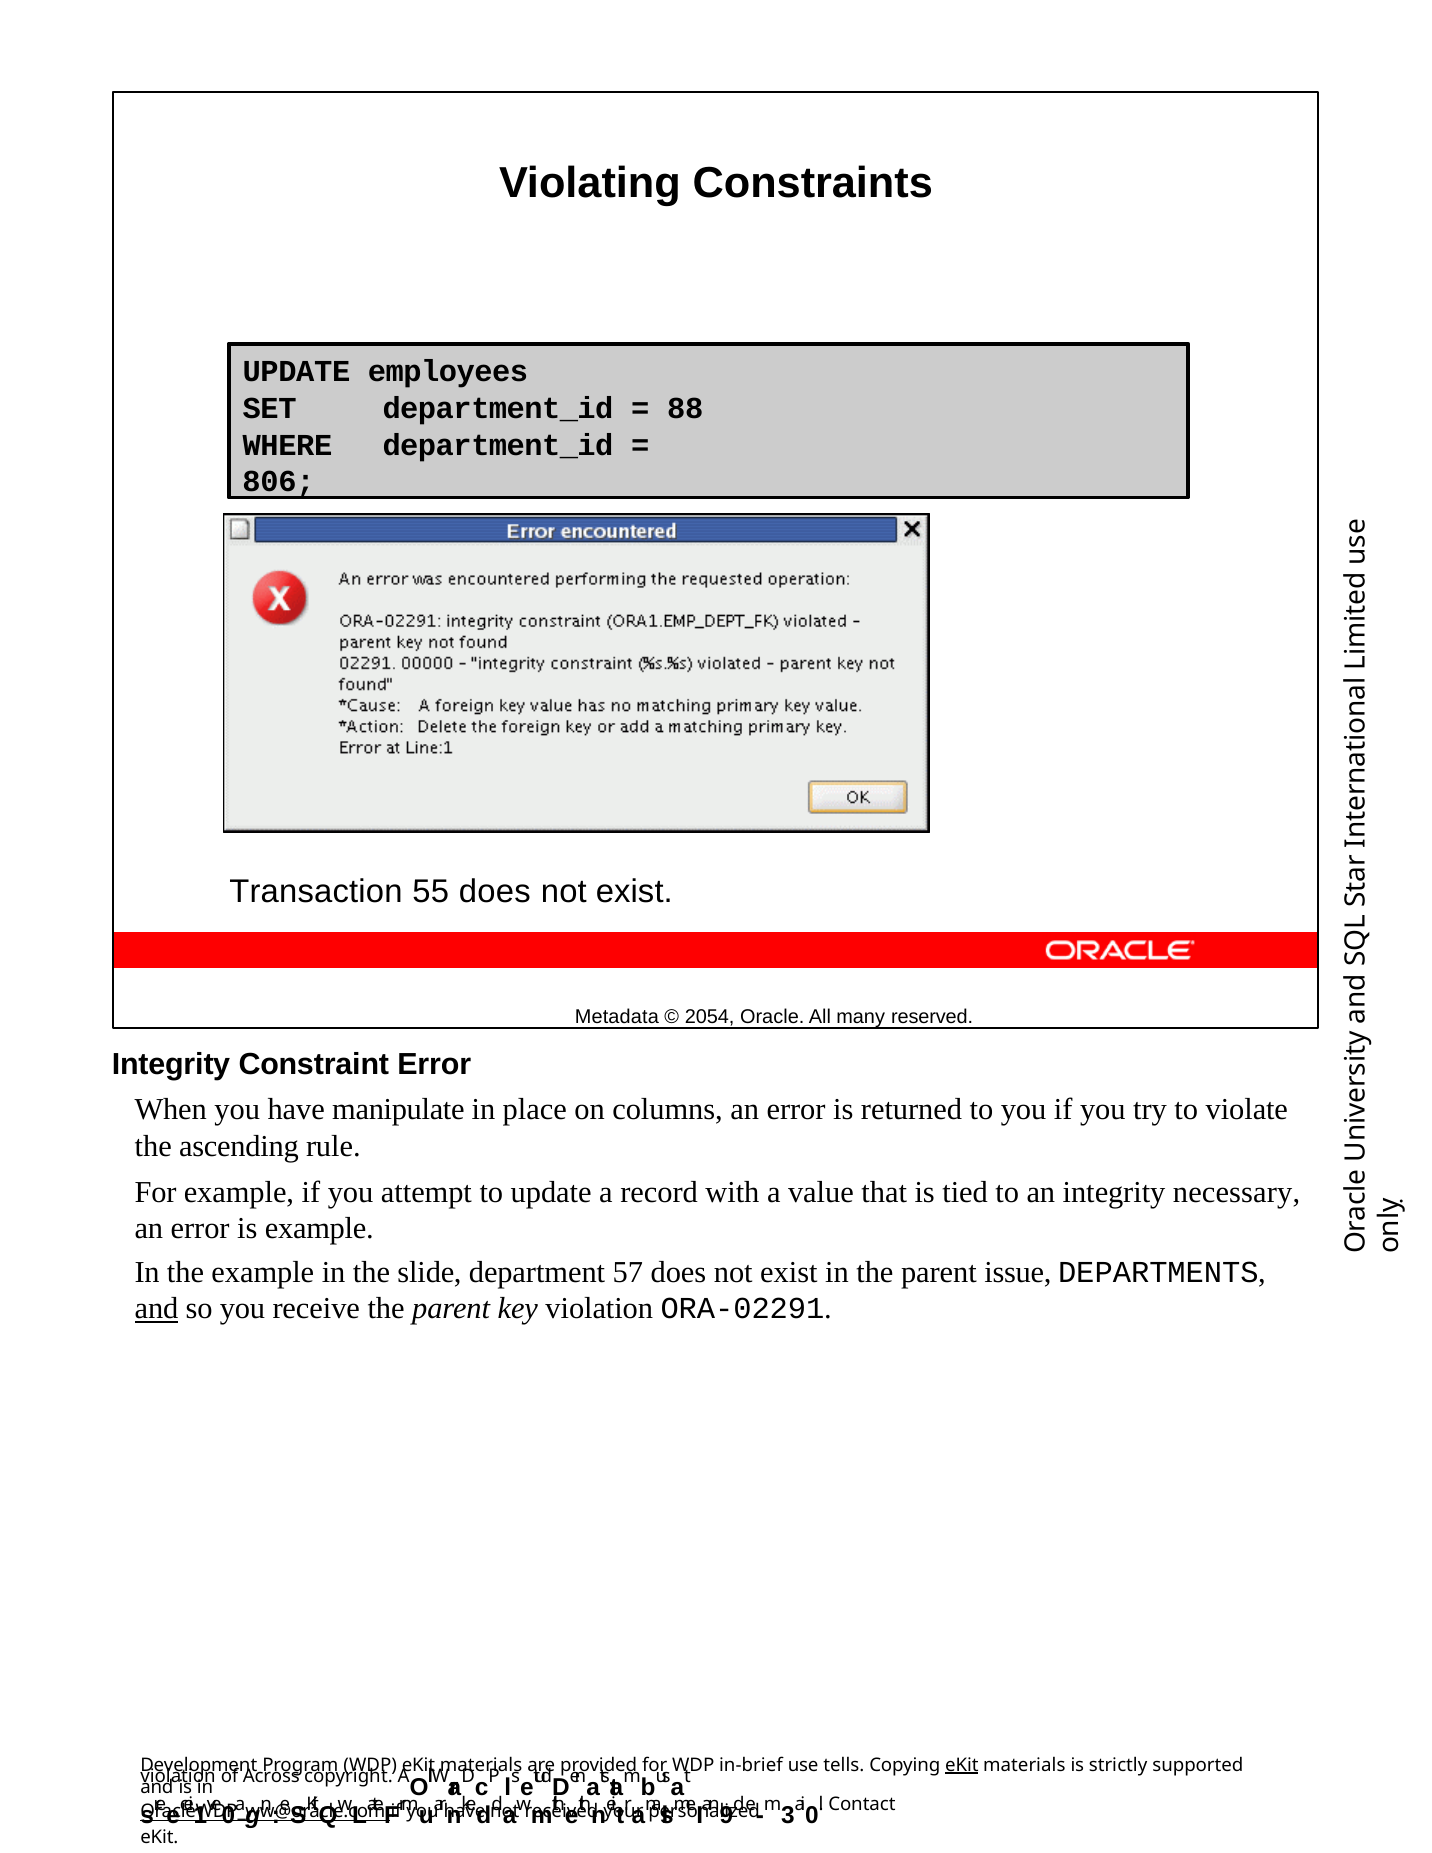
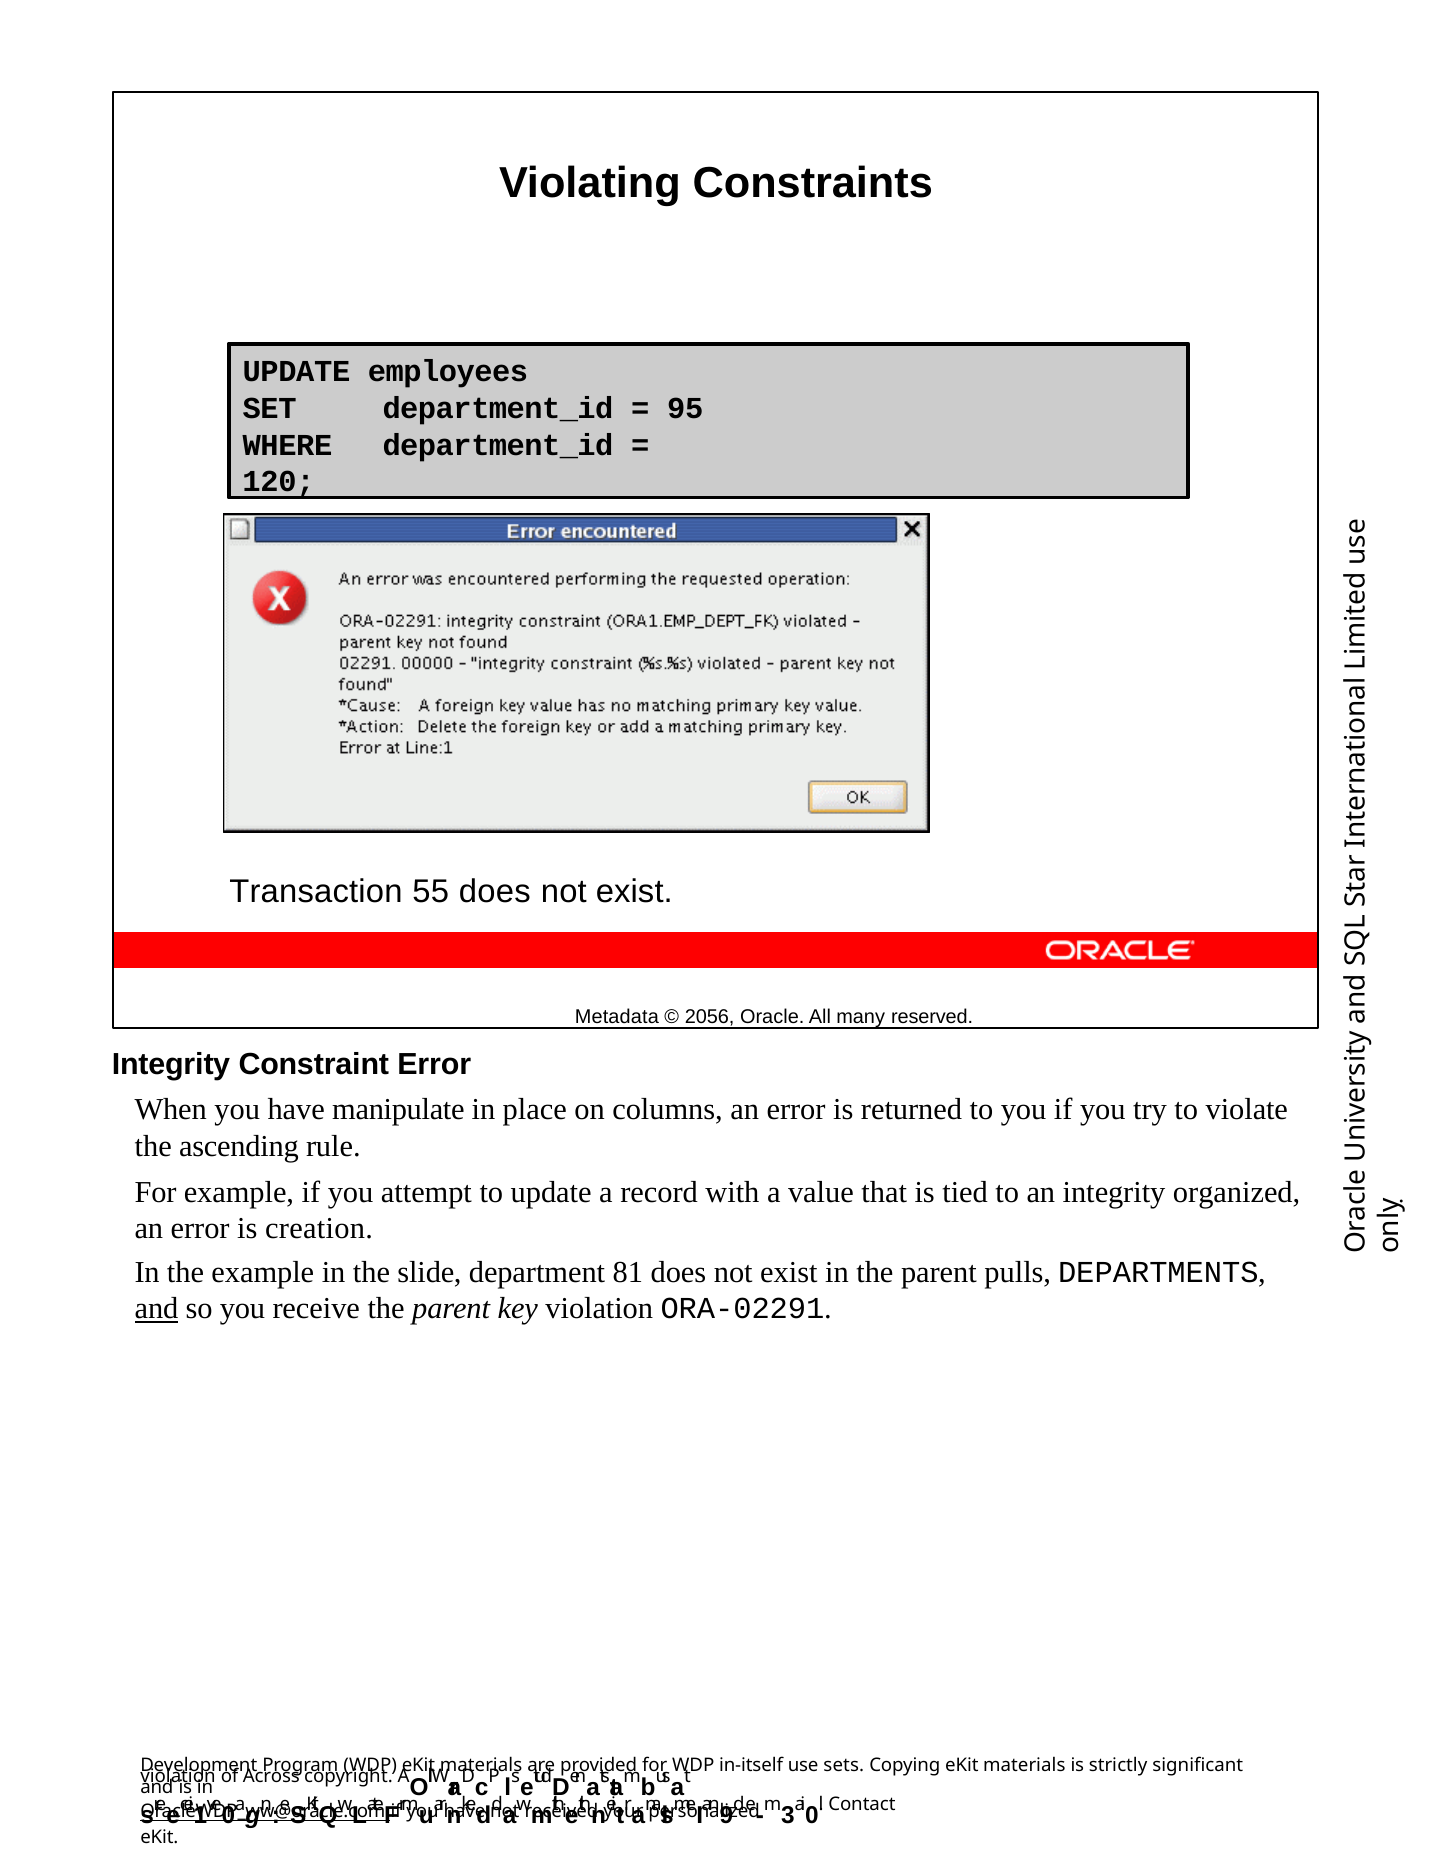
88: 88 -> 95 (685, 409)
806: 806 -> 120 (279, 481)
2054: 2054 -> 2056 (710, 1017)
necessary: necessary -> organized (1237, 1192)
is example: example -> creation (319, 1229)
57: 57 -> 81 (628, 1272)
issue: issue -> pulls (1018, 1272)
in-brief: in-brief -> in-itself (751, 1765)
tells: tells -> sets (844, 1765)
eKit underline: present -> none (962, 1765)
supported: supported -> significant (1198, 1765)
